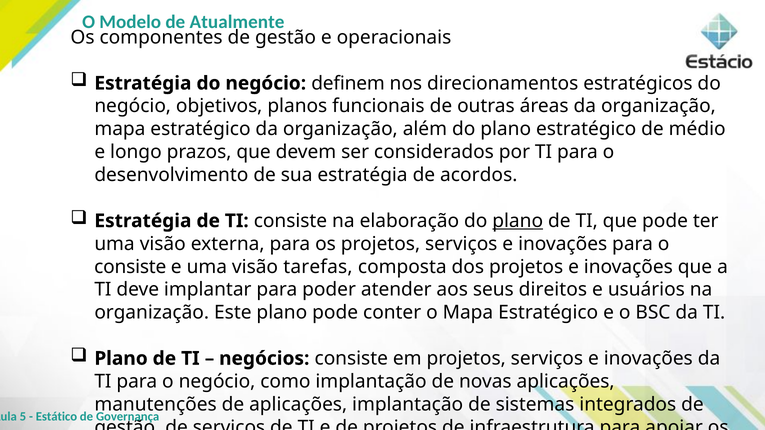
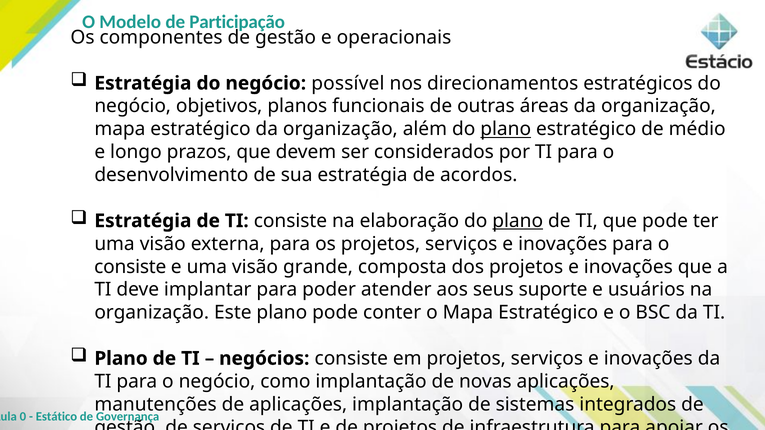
Atualmente: Atualmente -> Participação (237, 22)
definem: definem -> possível (348, 83)
plano underline: none -> present (506, 129)
tarefas: tarefas -> grande (318, 267)
direitos: direitos -> suporte (553, 290)
5: 5 -> 0 (23, 417)
